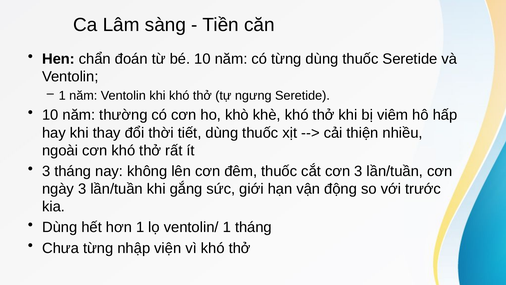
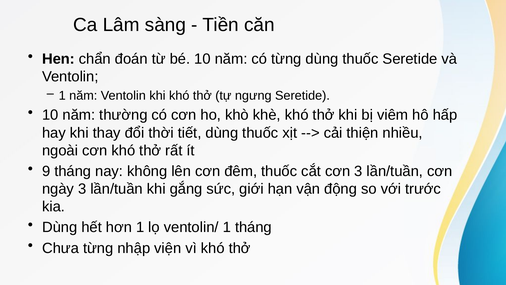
3: 3 -> 9 (46, 171)
